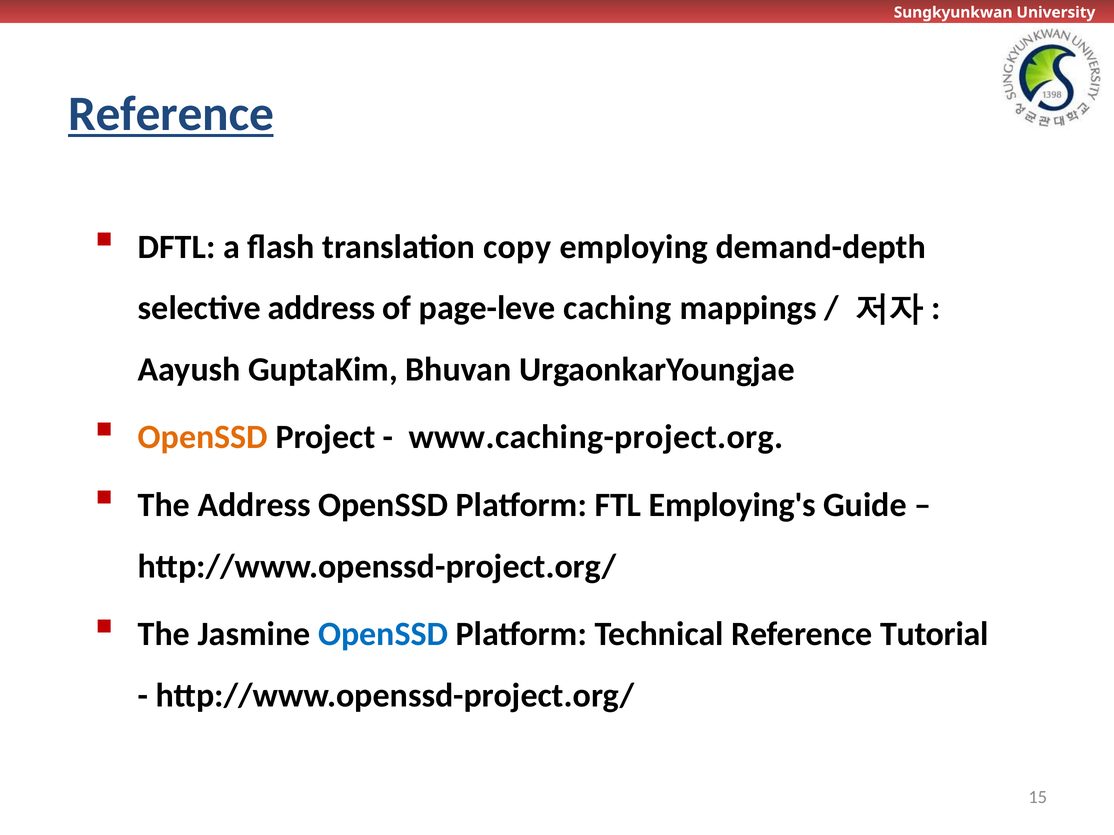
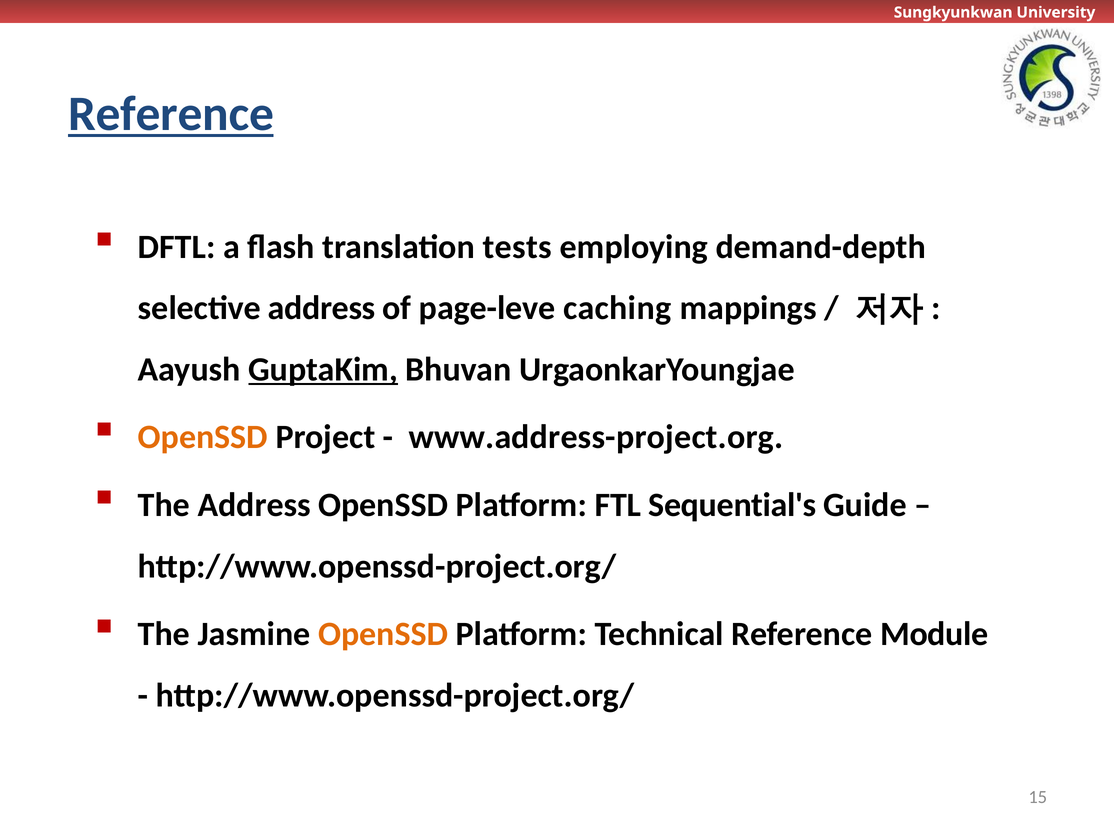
copy: copy -> tests (517, 247)
GuptaKim underline: none -> present (323, 370)
www.caching-project.org: www.caching-project.org -> www.address-project.org (596, 437)
Employing's: Employing's -> Sequential's (732, 505)
OpenSSD colour: blue -> orange (383, 635)
Tutorial: Tutorial -> Module (934, 635)
